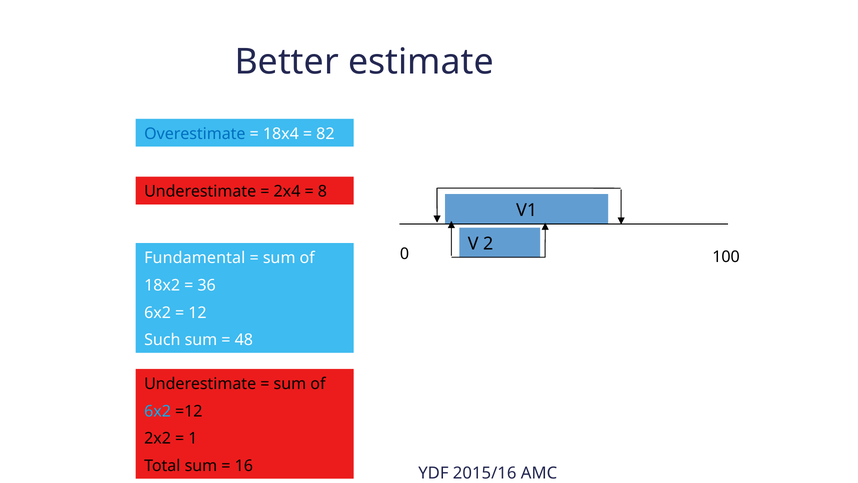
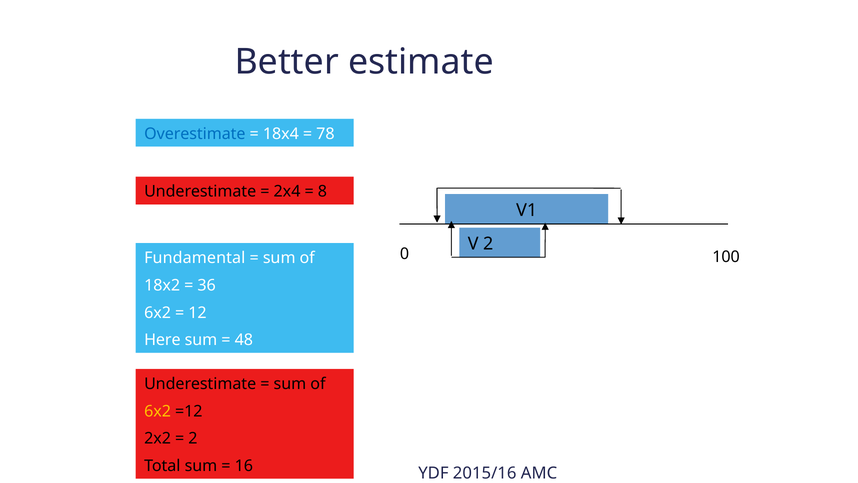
82: 82 -> 78 (325, 134)
Such: Such -> Here (162, 340)
6x2 colour: light blue -> yellow (158, 411)
1: 1 -> 2 (193, 438)
